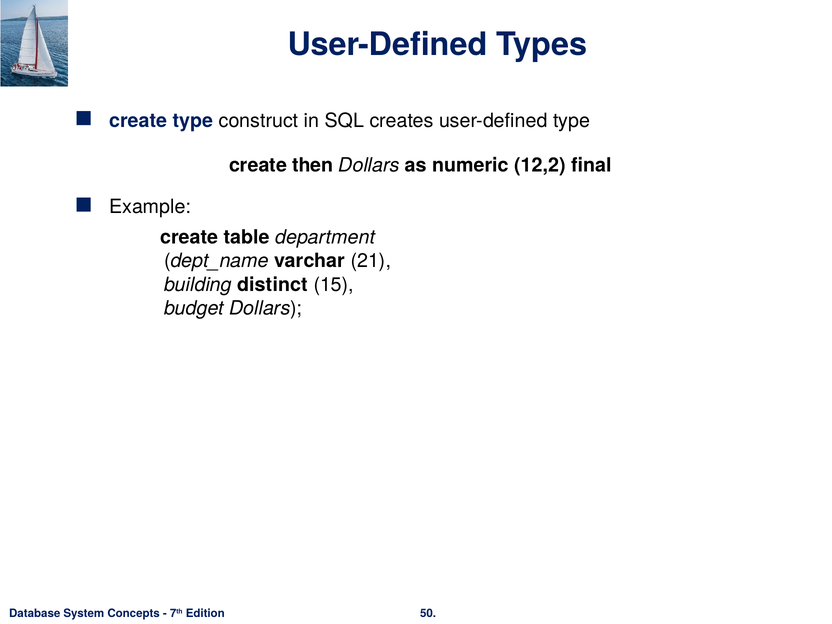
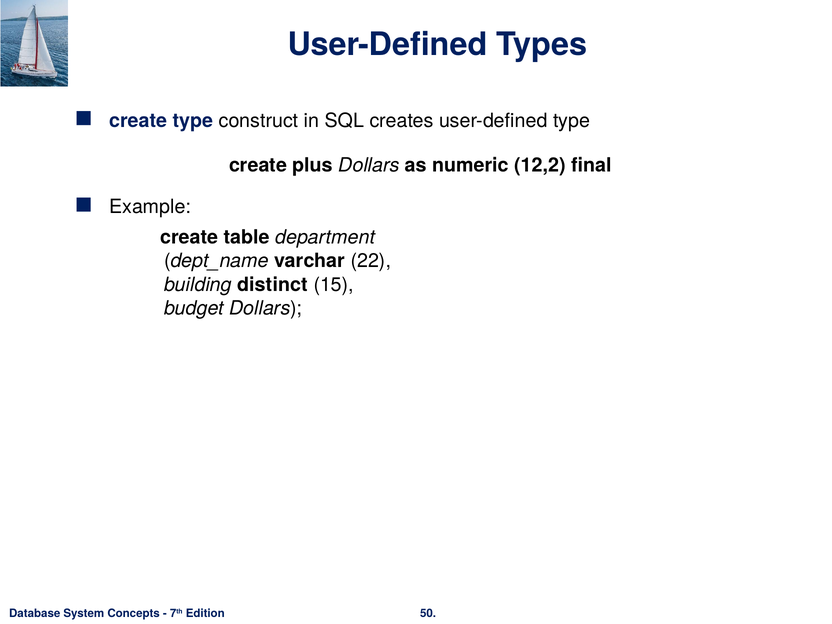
then: then -> plus (313, 165)
21: 21 -> 22 (371, 261)
